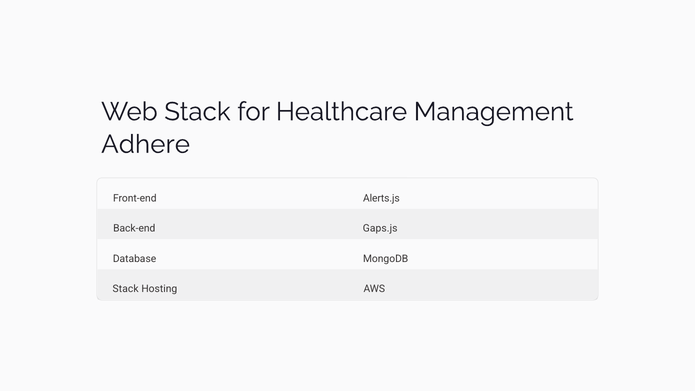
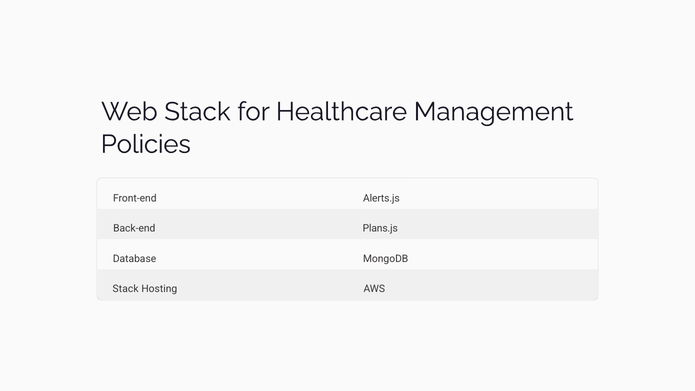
Adhere: Adhere -> Policies (146, 144)
Gaps.js: Gaps.js -> Plans.js (380, 228)
